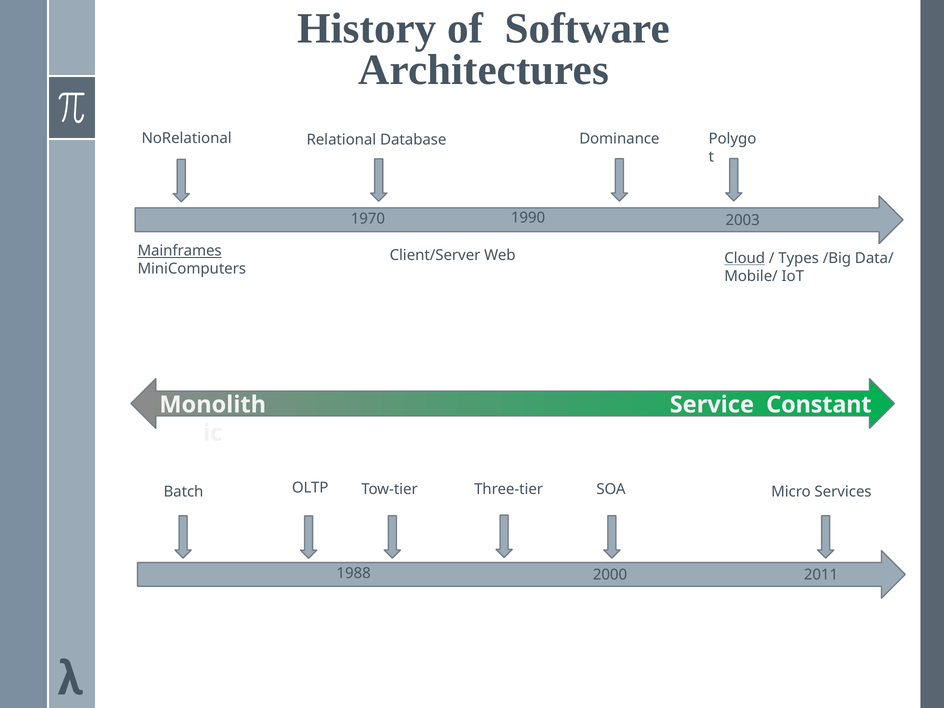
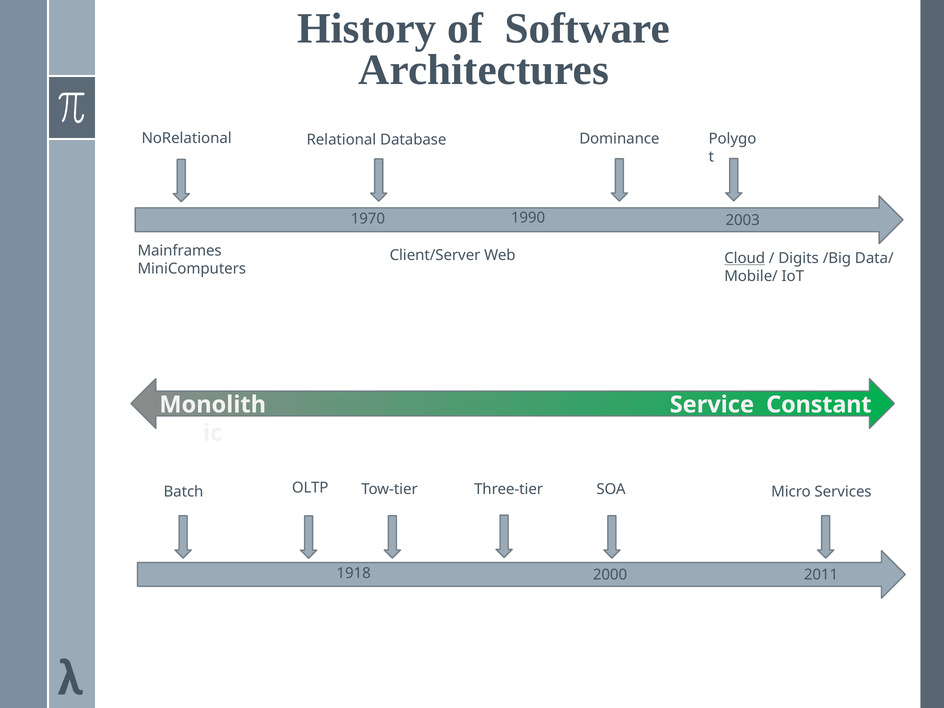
Mainframes underline: present -> none (180, 251)
Types: Types -> Digits (799, 258)
1988: 1988 -> 1918 (354, 573)
